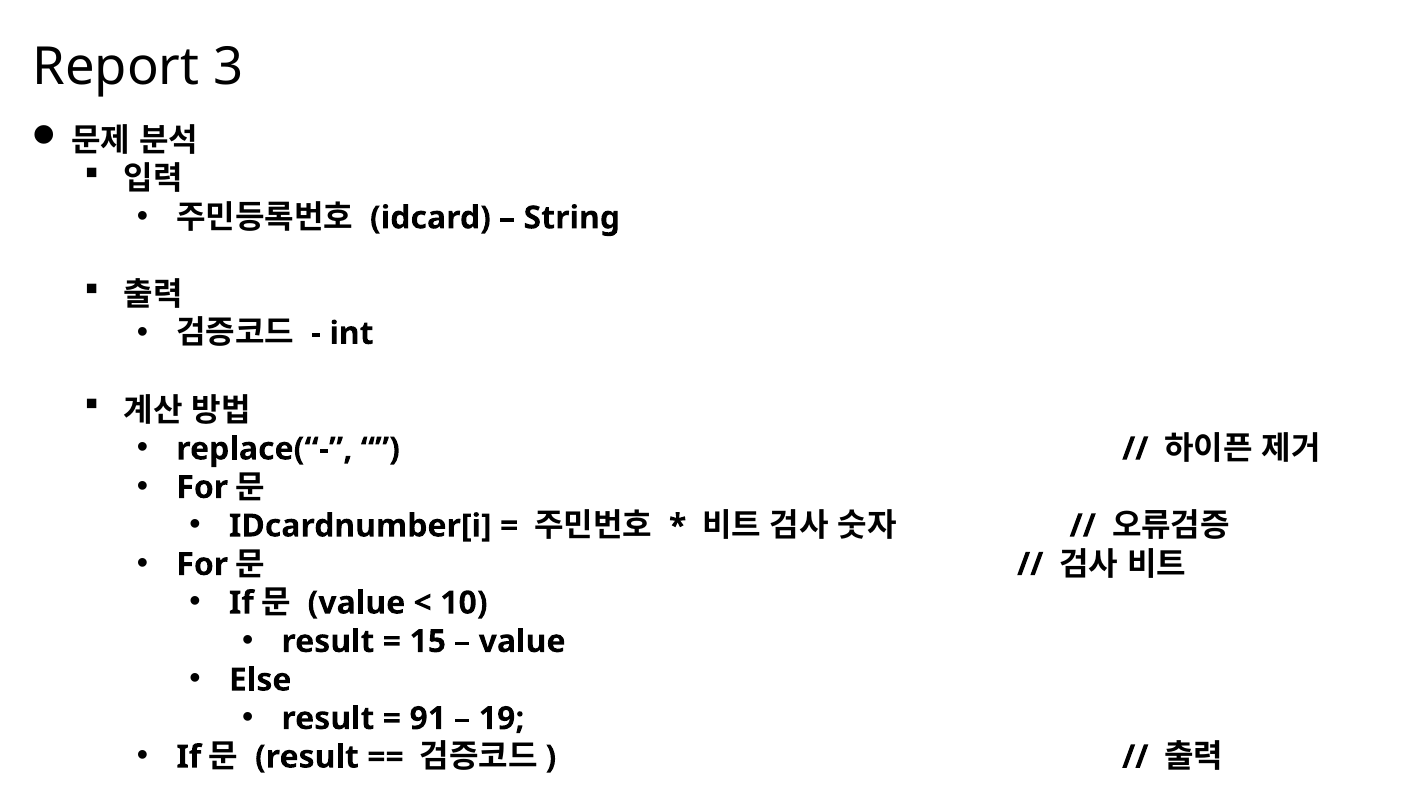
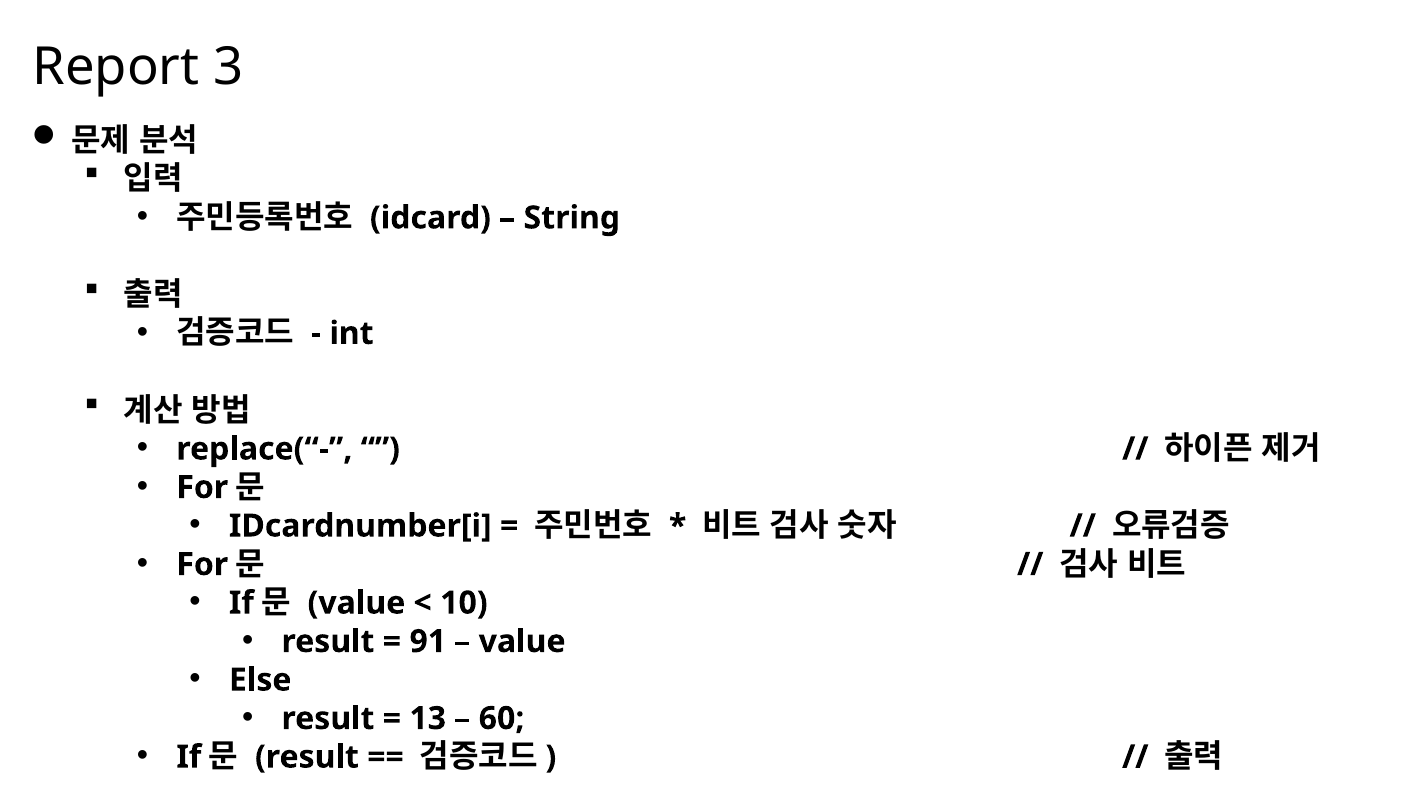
15: 15 -> 91 (428, 642)
91: 91 -> 13 (428, 719)
19: 19 -> 60 (502, 719)
